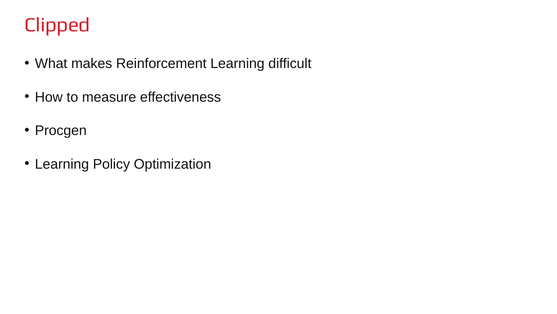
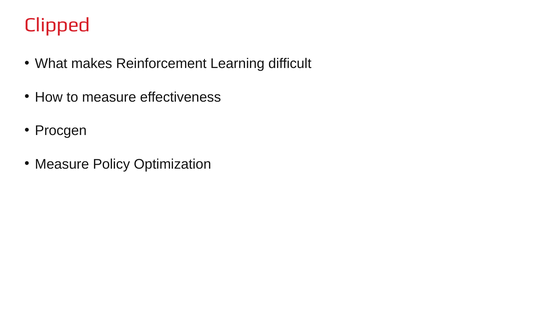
Learning: Learning -> Measure (62, 164)
